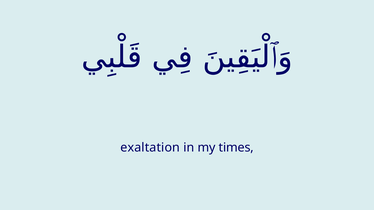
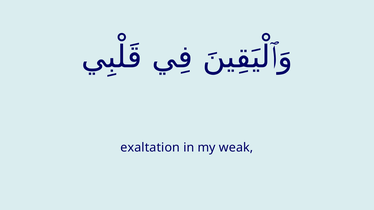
times: times -> weak (236, 148)
